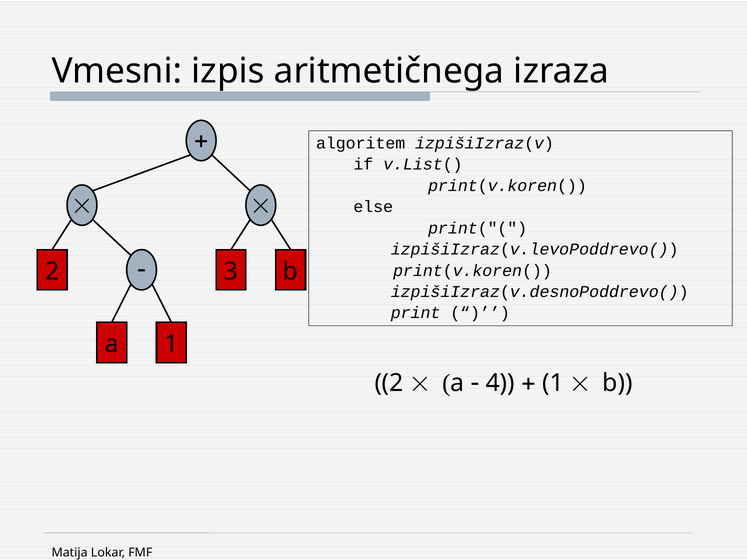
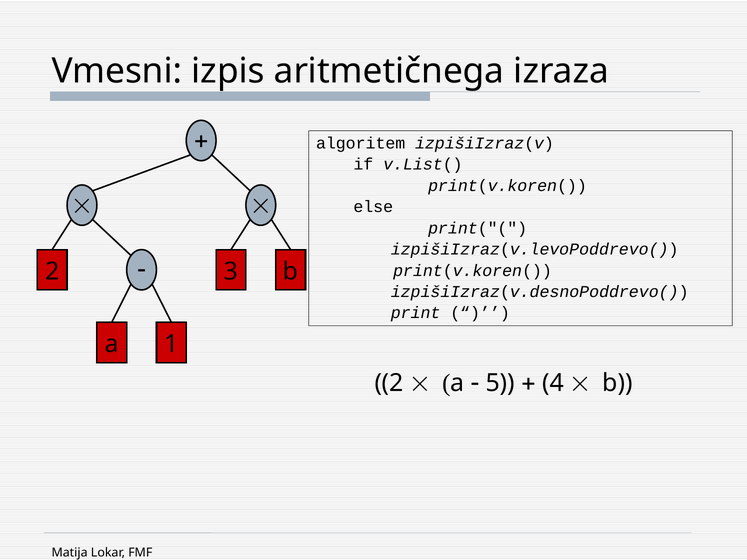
4: 4 -> 5 (500, 383)
1: 1 -> 4 (553, 383)
